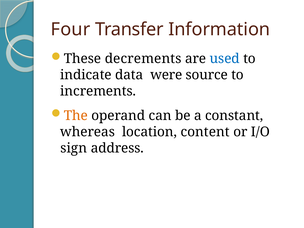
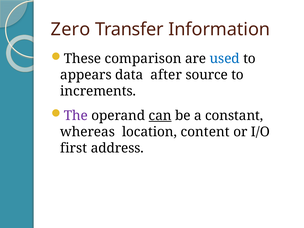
Four: Four -> Zero (71, 29)
decrements: decrements -> comparison (143, 59)
indicate: indicate -> appears (86, 75)
were: were -> after (166, 75)
The colour: orange -> purple (76, 116)
can underline: none -> present (160, 116)
sign: sign -> first (74, 148)
